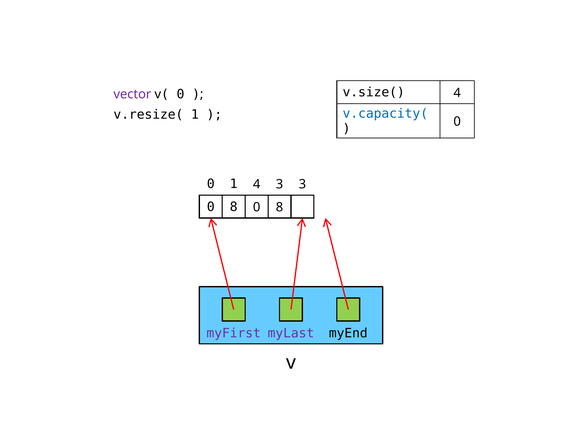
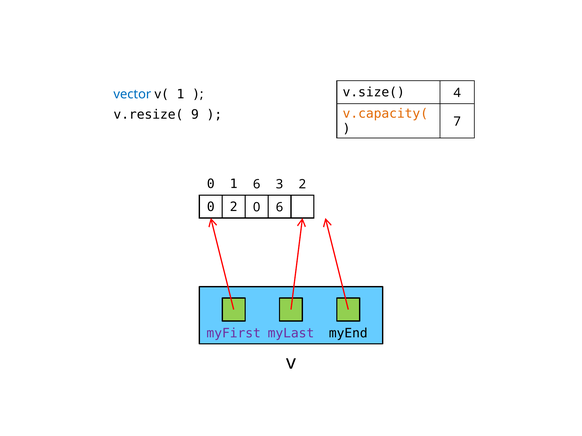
vector colour: purple -> blue (132, 94)
0: 0 -> 1 (181, 94)
v.capacity( colour: blue -> orange (385, 114)
v.resize( 1: 1 -> 9 (195, 115)
0: 0 -> 7 (457, 122)
1 4: 4 -> 6 (257, 185)
3 3: 3 -> 2 (302, 185)
8: 8 -> 2 (234, 207)
8: 8 -> 6 (280, 208)
